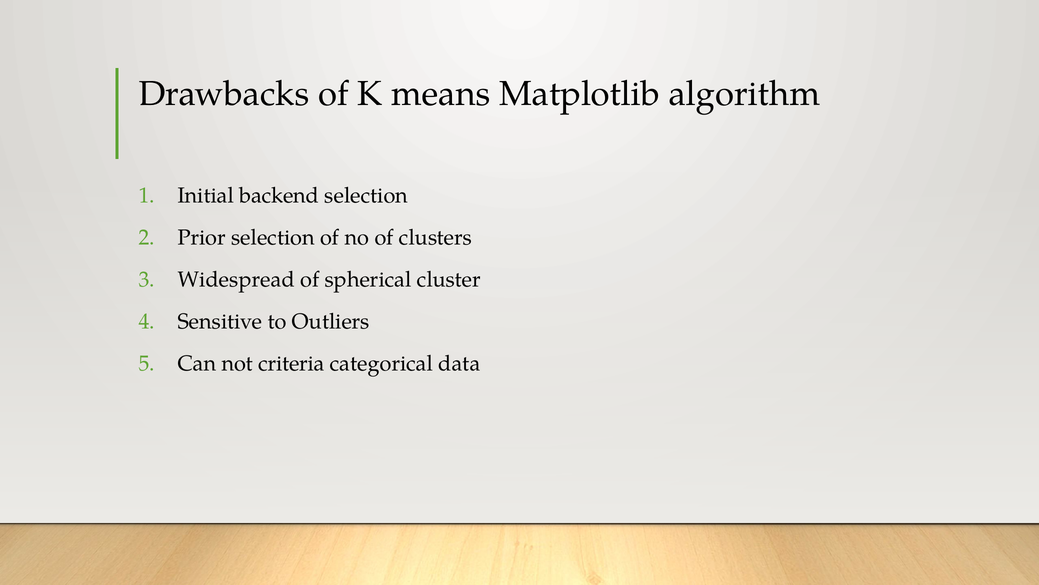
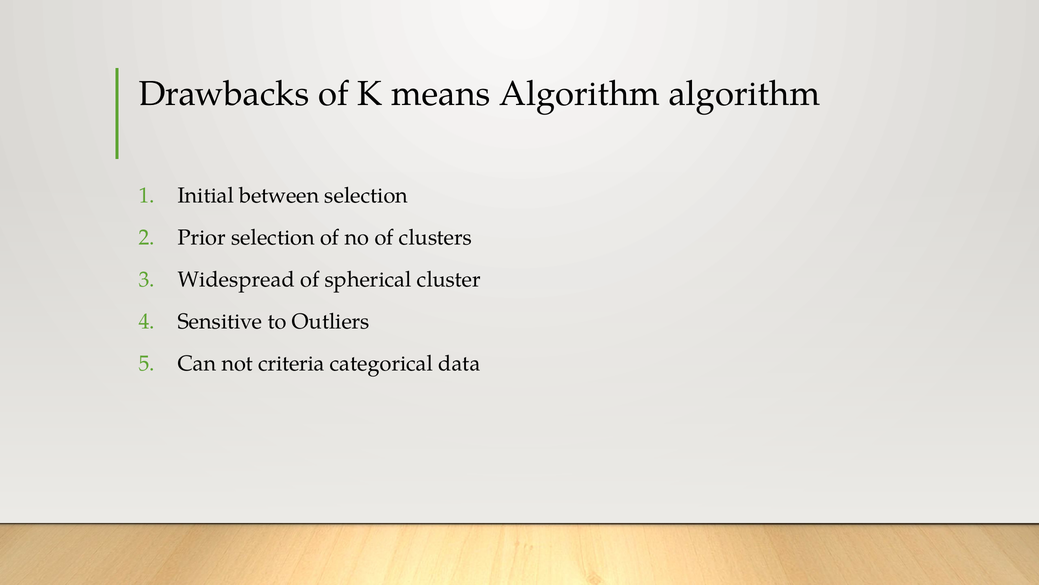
means Matplotlib: Matplotlib -> Algorithm (580, 94)
backend: backend -> between (279, 195)
